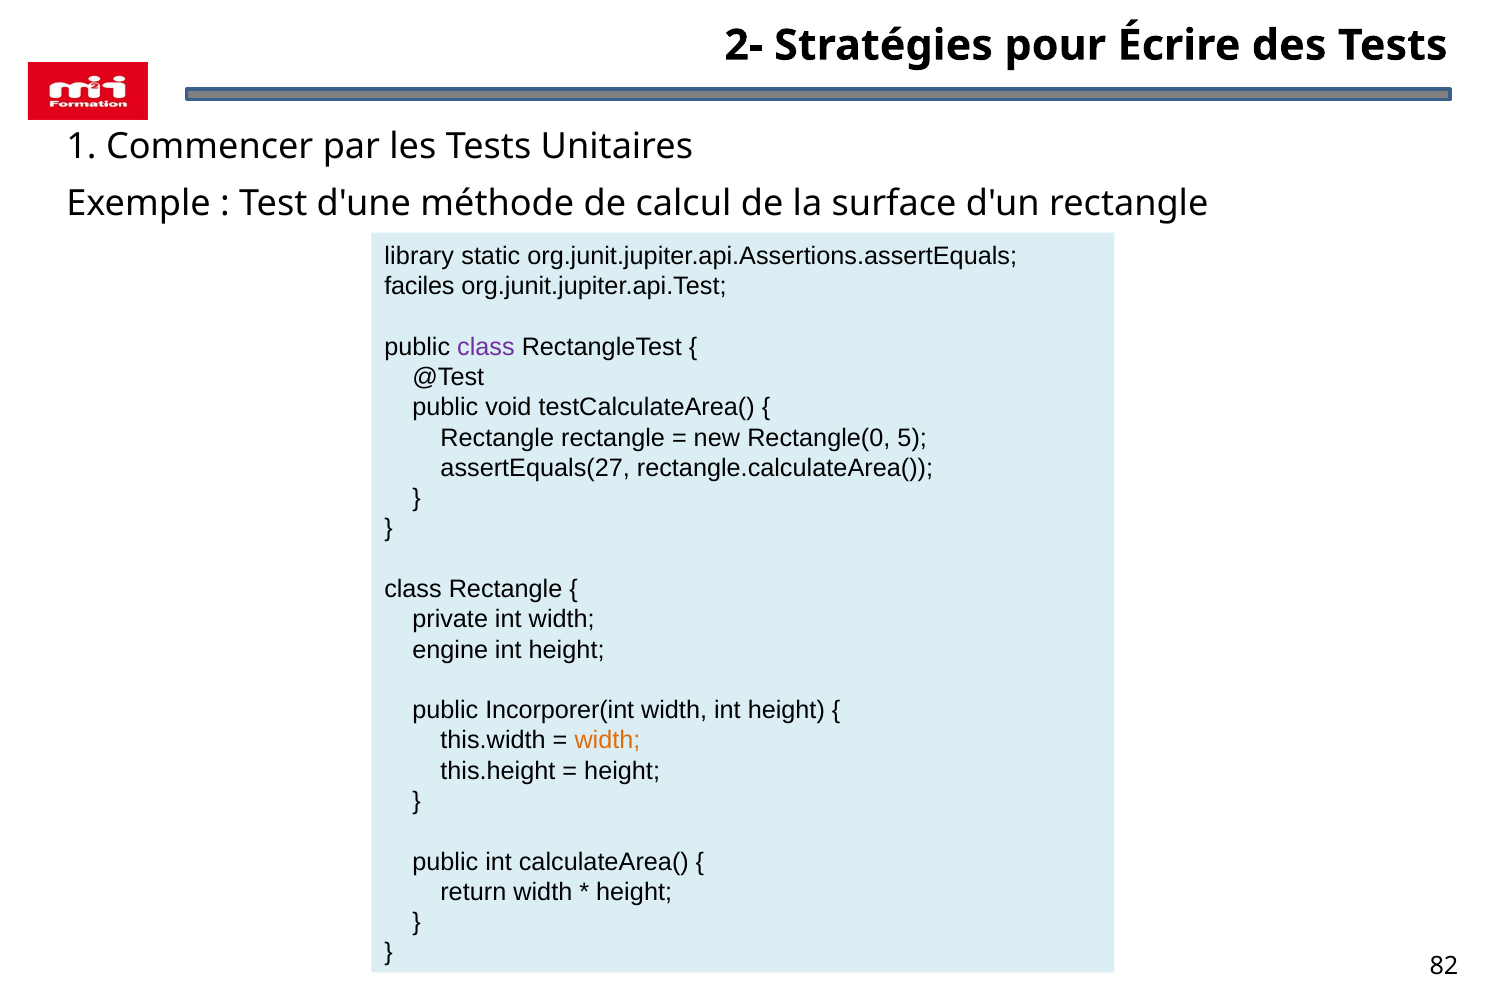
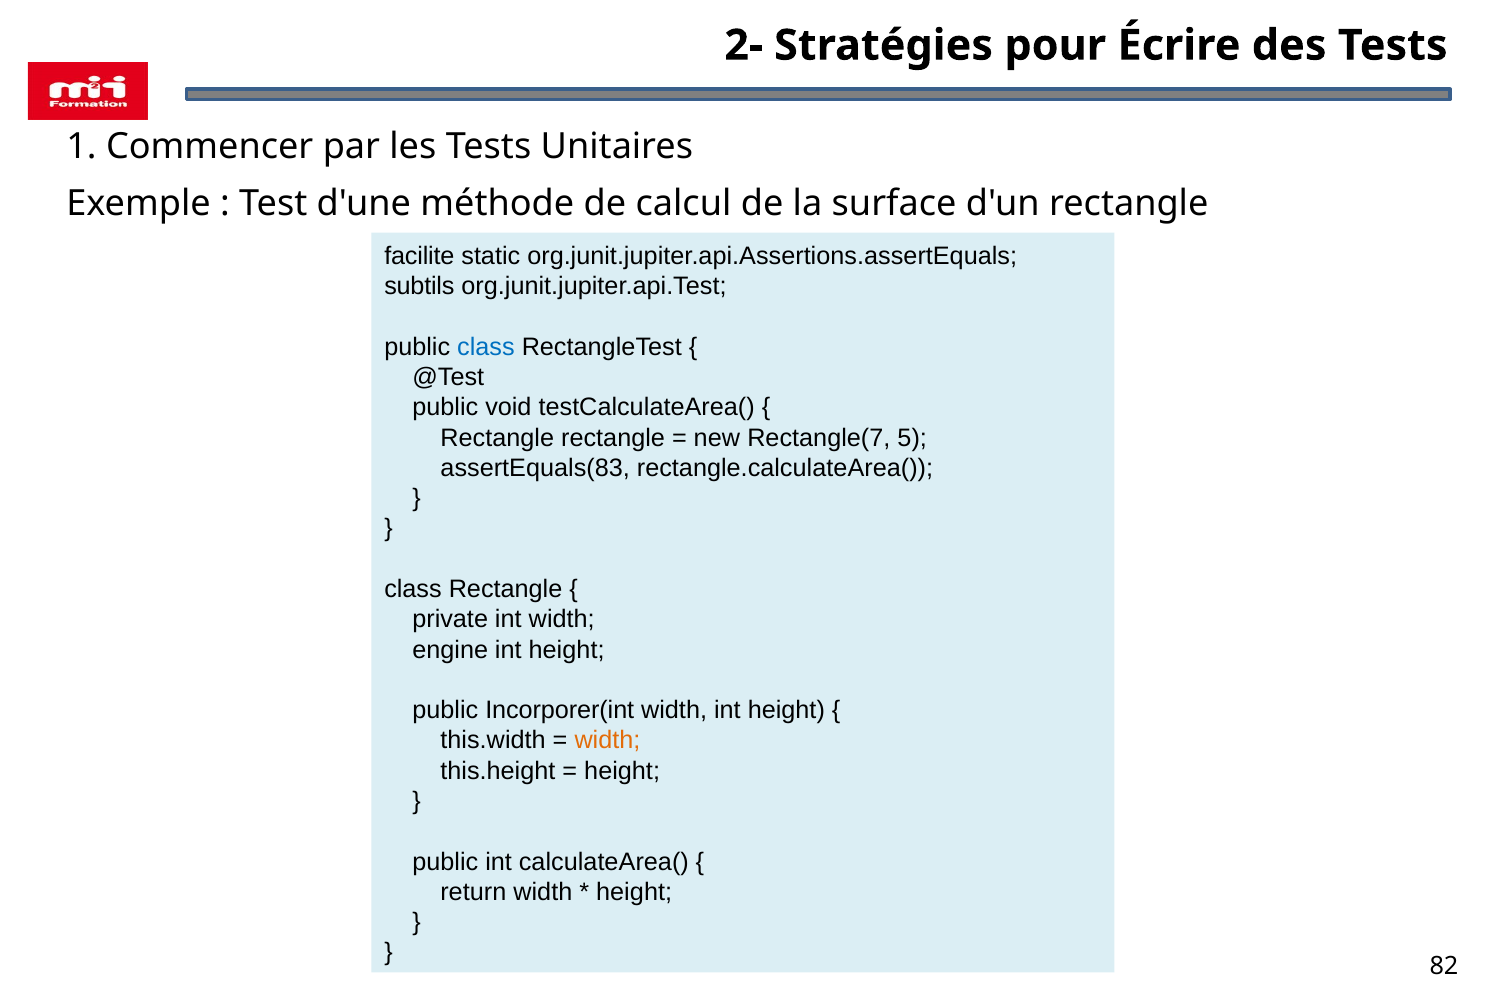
library: library -> facilite (419, 256)
faciles: faciles -> subtils (419, 286)
class colour: purple -> blue (486, 347)
Rectangle(0: Rectangle(0 -> Rectangle(7 (819, 438)
assertEquals(27: assertEquals(27 -> assertEquals(83 (535, 468)
